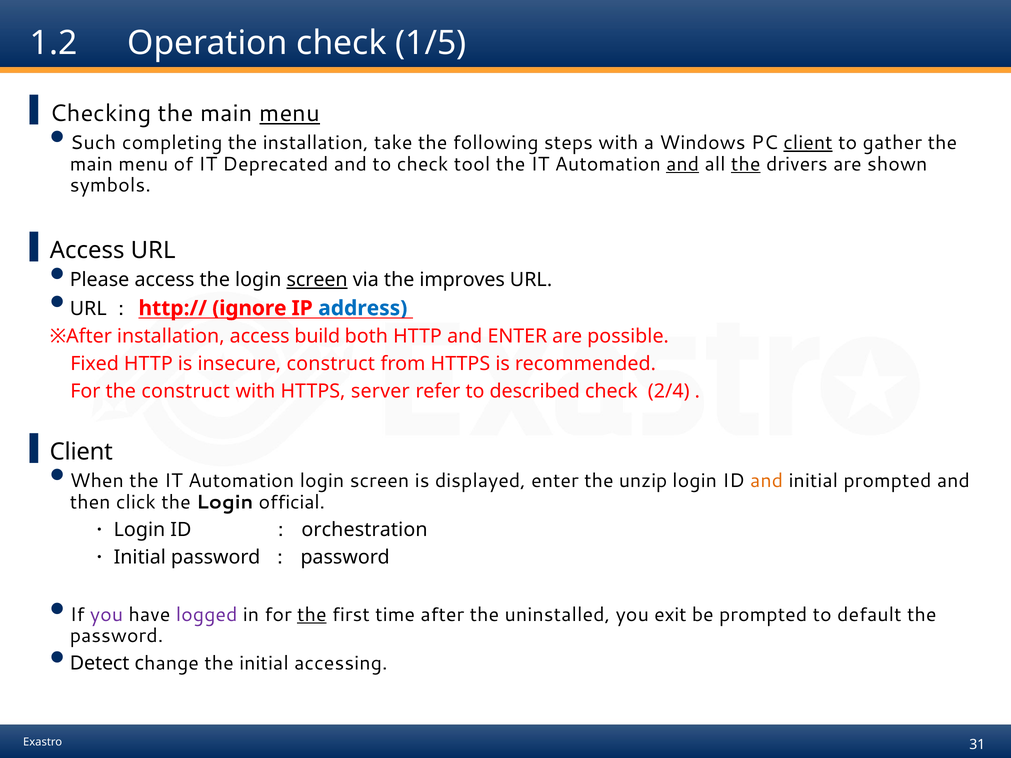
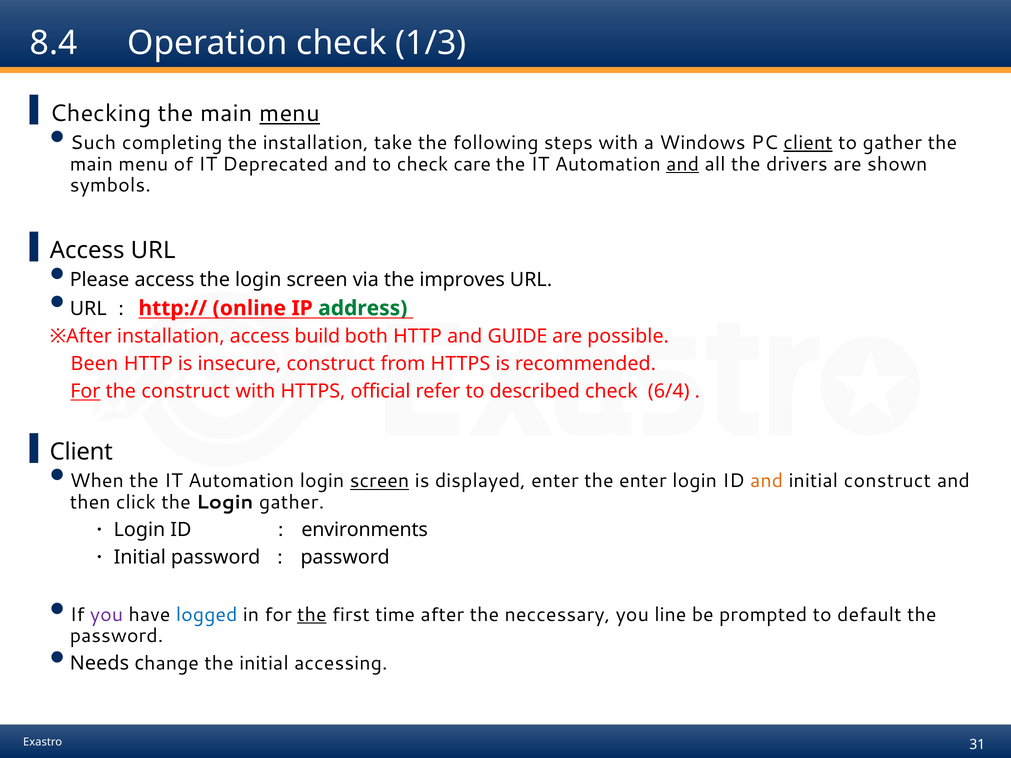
1.2: 1.2 -> 8.4 (54, 43)
1/5: 1/5 -> 1/3 (431, 43)
tool: tool -> care (472, 164)
the underline: present -> none (746, 164)
screen underline: present -> none (317, 280)
ignore: ignore -> online (249, 308)
address colour: blue -> green (363, 308)
and ENTER: ENTER -> GUIDE (517, 336)
Fixed: Fixed -> Been (94, 364)
For underline: none -> present (85, 392)
server: server -> official (381, 392)
2/4: 2/4 -> 6/4 (669, 392)
screen underline: none -> present (379, 481)
the unzip: unzip -> enter (643, 481)
initial prompted: prompted -> construct (887, 481)
Login official: official -> gather (292, 502)
orchestration: orchestration -> environments (365, 530)
logged colour: purple -> blue (207, 615)
uninstalled: uninstalled -> neccessary (557, 615)
exit: exit -> line (670, 615)
Detect: Detect -> Needs (99, 664)
